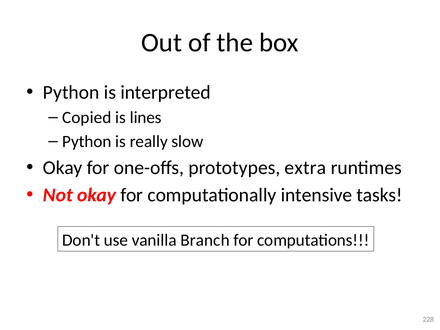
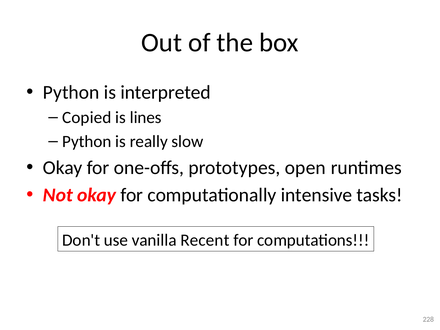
extra: extra -> open (305, 168)
Branch: Branch -> Recent (205, 240)
